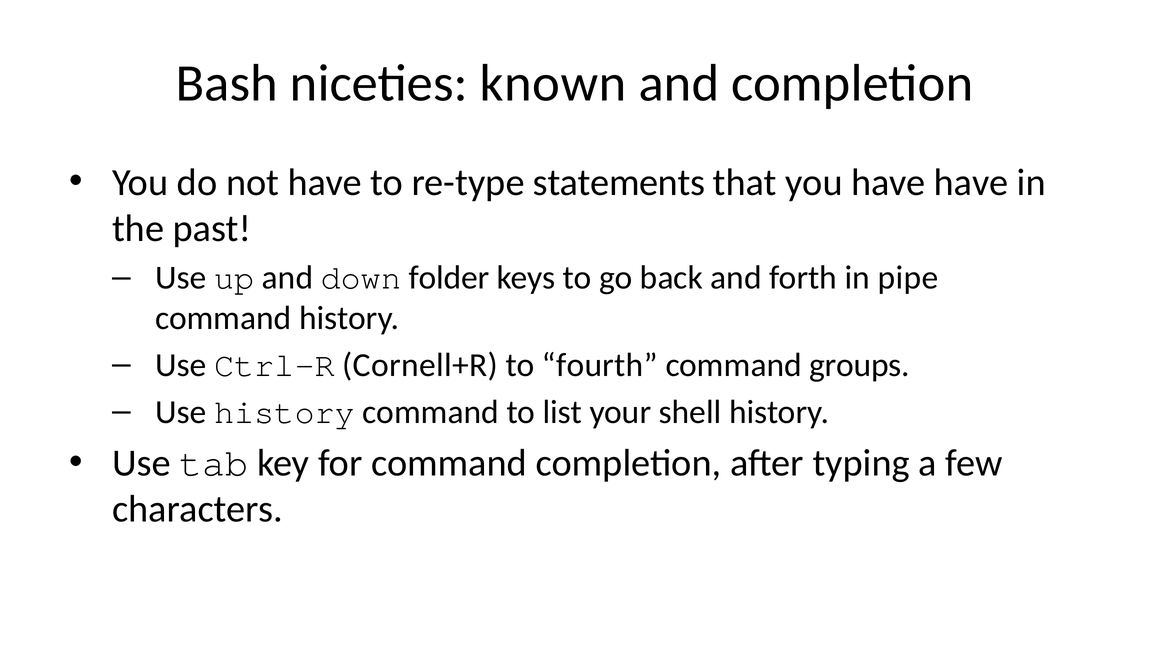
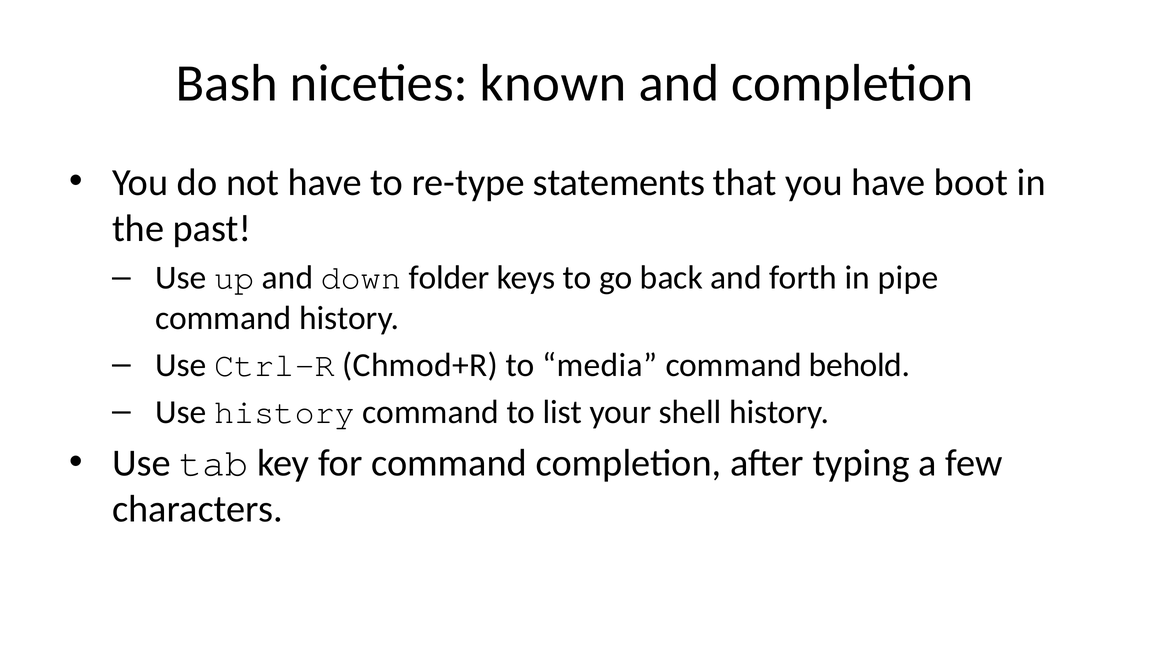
have have: have -> boot (971, 182)
Cornell+R: Cornell+R -> Chmod+R (420, 365)
fourth: fourth -> media (600, 365)
groups: groups -> behold (860, 365)
